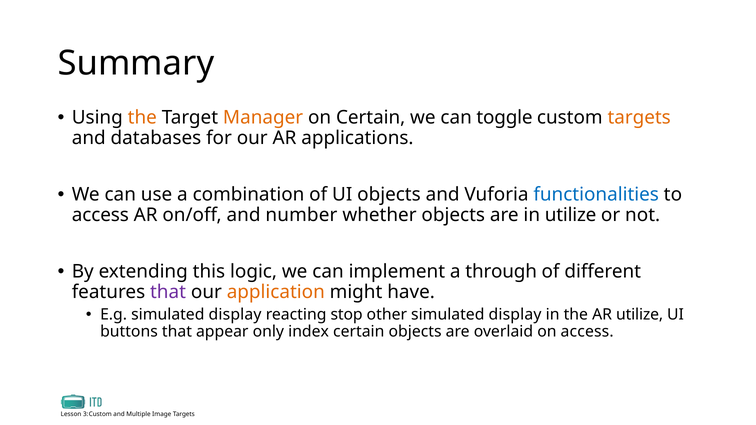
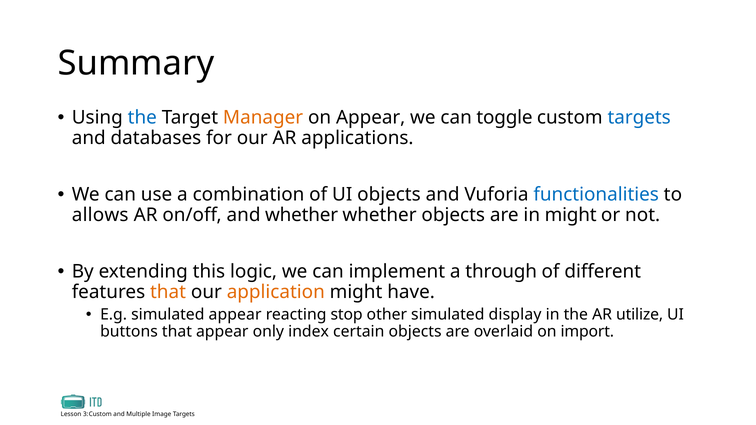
the colour: orange -> blue (142, 118)
on Certain: Certain -> Appear (371, 118)
targets colour: orange -> blue (639, 118)
access: access -> allows (100, 215)
and number: number -> whether (302, 215)
in utilize: utilize -> might (571, 215)
that colour: purple -> orange (168, 292)
E.g simulated display: display -> appear (235, 315)
on access: access -> import (587, 332)
